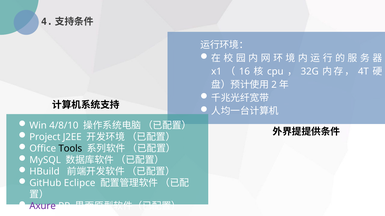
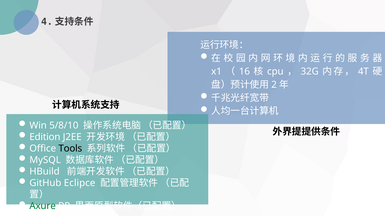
4/8/10: 4/8/10 -> 5/8/10 (64, 126)
Project: Project -> Edition (45, 137)
Axure colour: purple -> green (43, 207)
